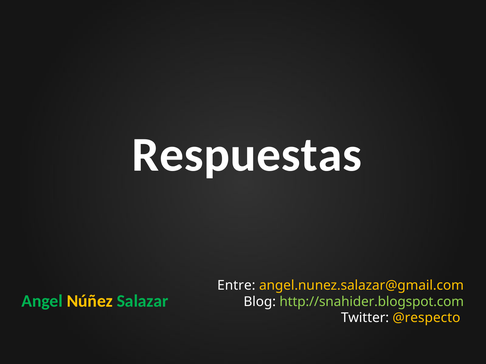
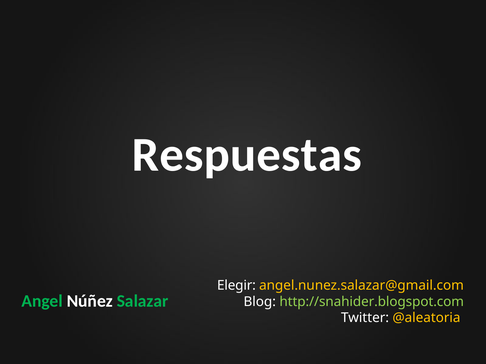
Entre: Entre -> Elegir (236, 286)
Núñez colour: yellow -> white (90, 302)
@respecto: @respecto -> @aleatoria (426, 318)
